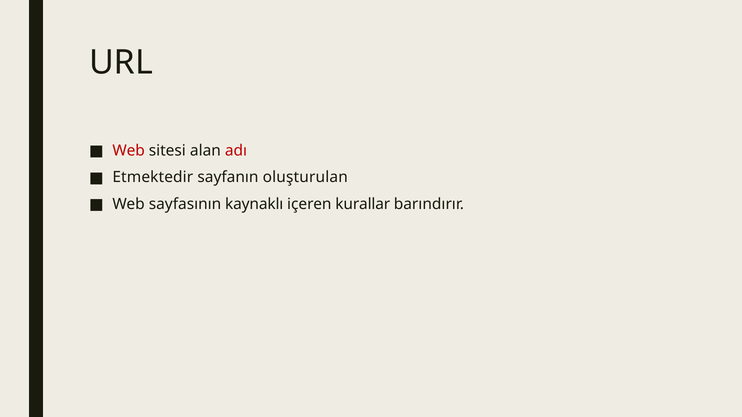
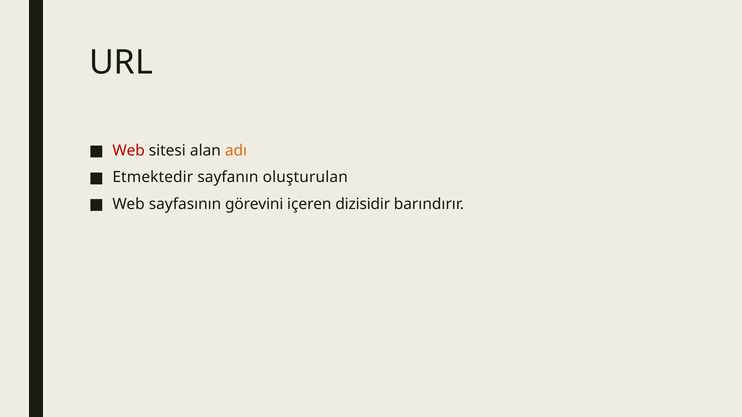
adı colour: red -> orange (236, 151)
kaynaklı: kaynaklı -> görevini (254, 204)
kurallar: kurallar -> dizisidir (363, 204)
